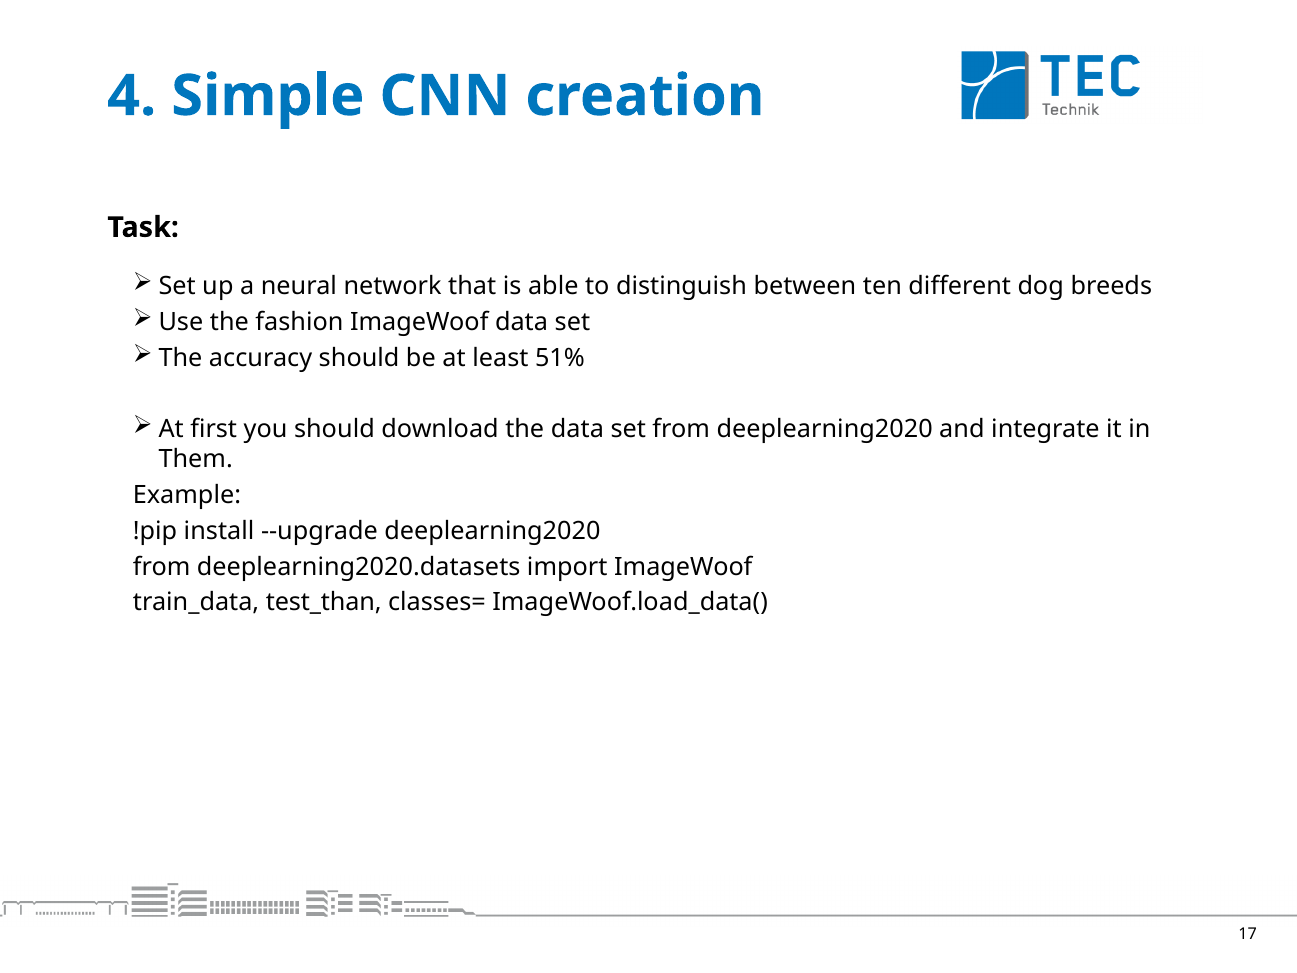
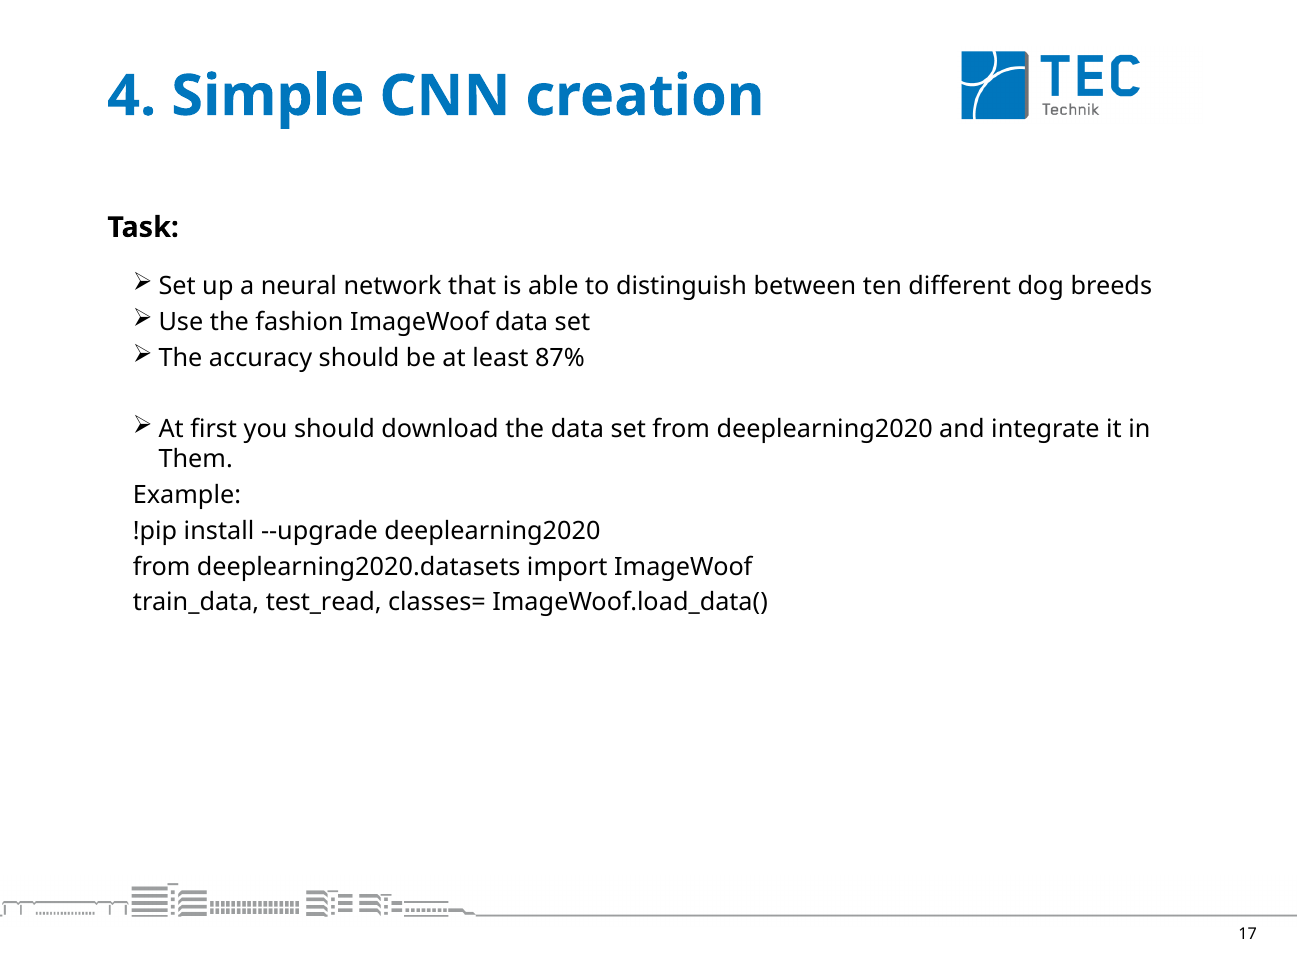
51%: 51% -> 87% (560, 358)
test_than: test_than -> test_read (324, 602)
